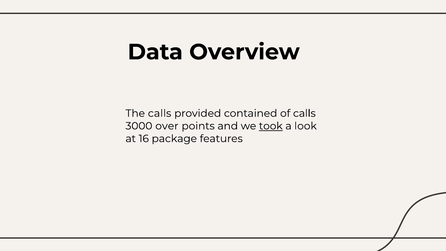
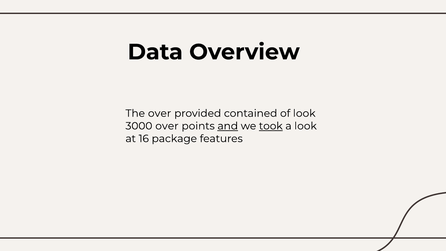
The calls: calls -> over (160, 113)
of calls: calls -> look (304, 113)
and underline: none -> present (228, 126)
